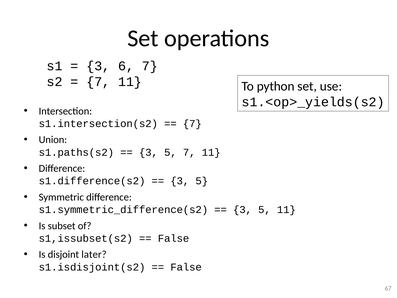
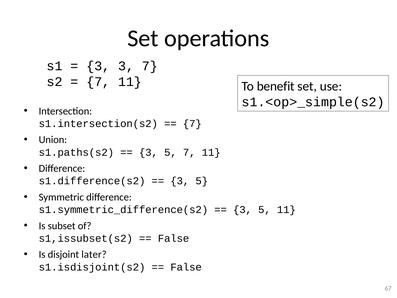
3 6: 6 -> 3 (126, 66)
python: python -> benefit (276, 86)
s1.<op>_yields(s2: s1.<op>_yields(s2 -> s1.<op>_simple(s2 (313, 102)
